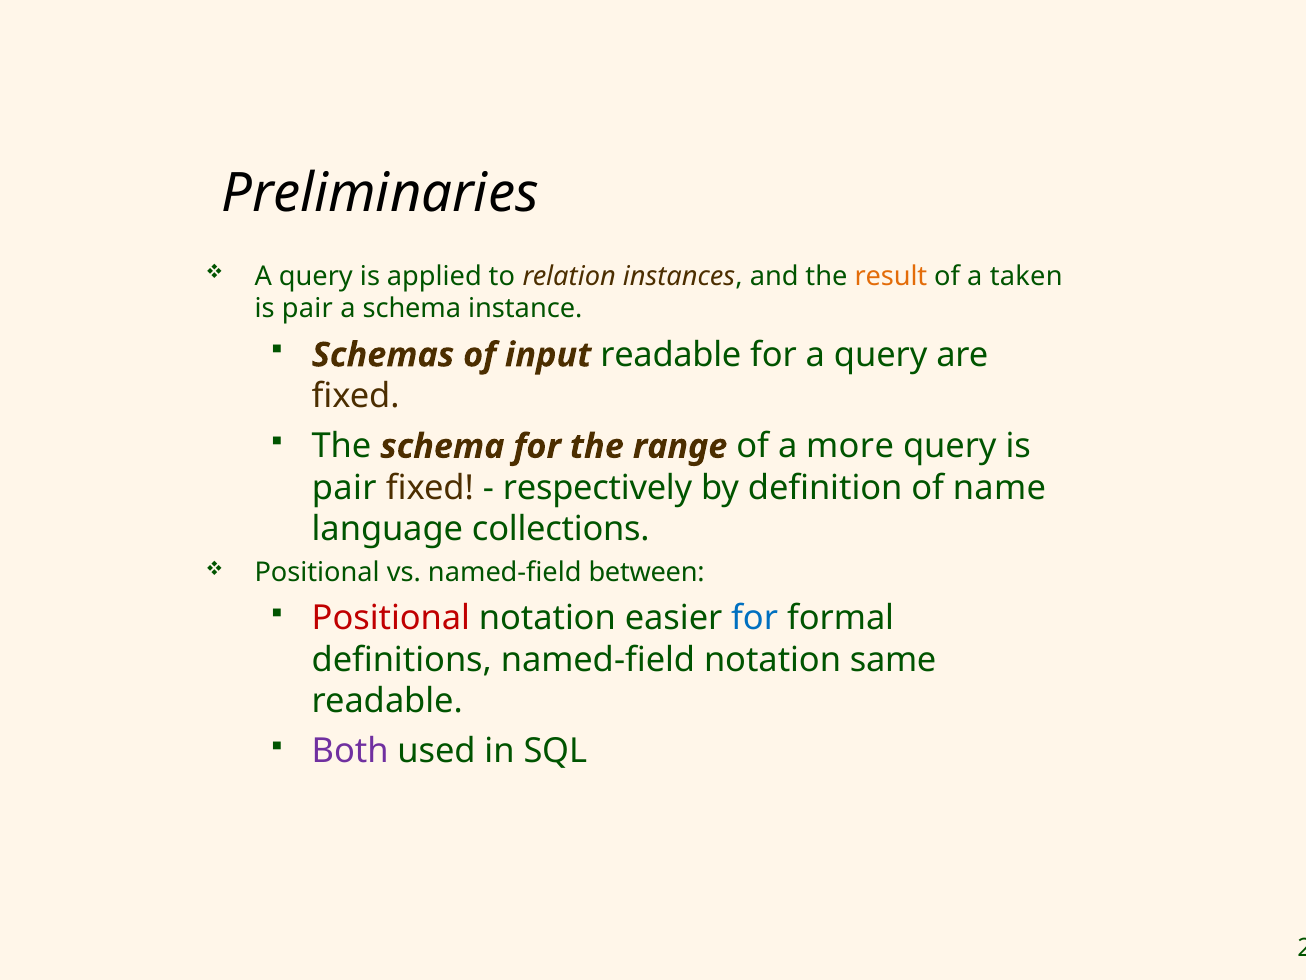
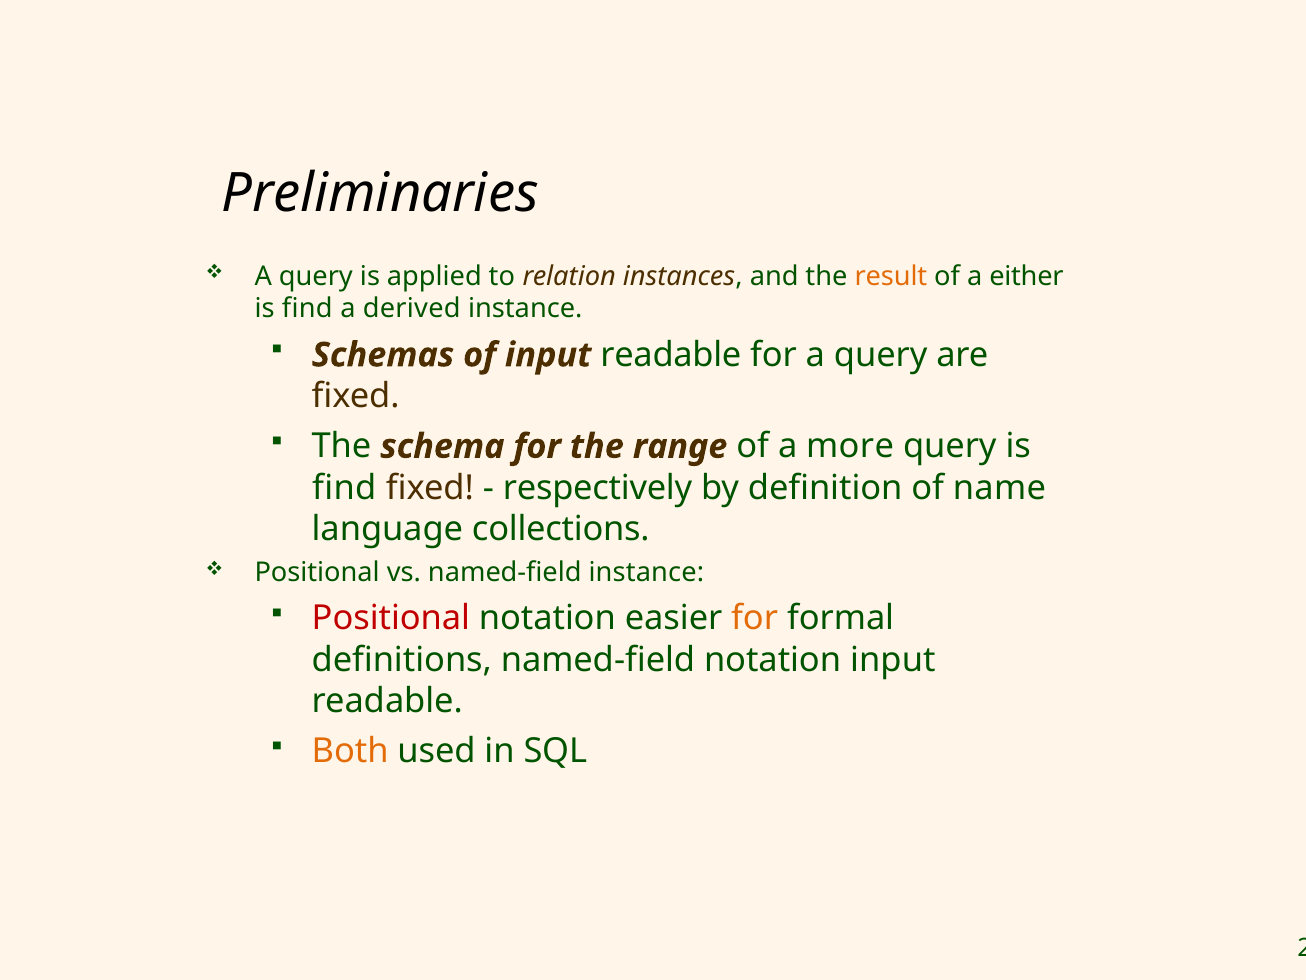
taken: taken -> either (1026, 276)
pair: pair -> find (307, 309)
a schema: schema -> derived (412, 309)
pair: pair -> find (344, 488)
named-field between: between -> instance (646, 572)
for colour: blue -> orange (755, 618)
notation same: same -> input (893, 659)
Both colour: purple -> orange (350, 751)
